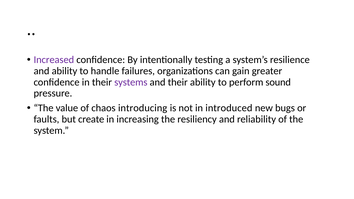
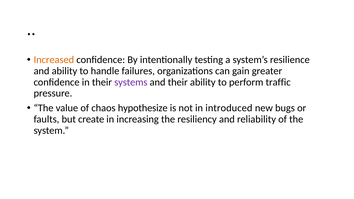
Increased colour: purple -> orange (54, 60)
sound: sound -> traffic (278, 82)
introducing: introducing -> hypothesize (143, 108)
